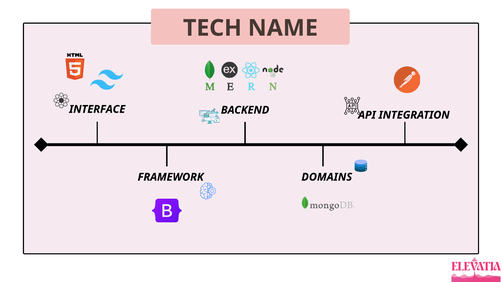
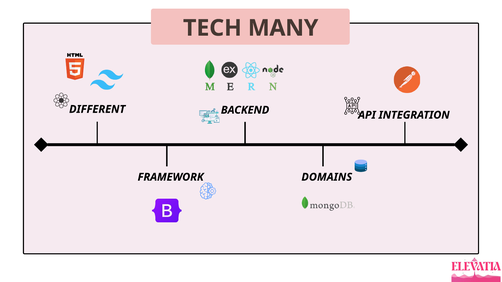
NAME: NAME -> MANY (283, 28)
INTERFACE: INTERFACE -> DIFFERENT (97, 109)
